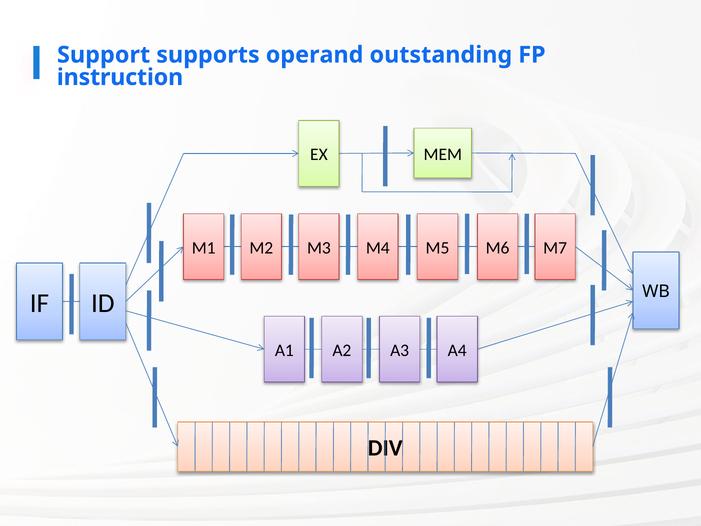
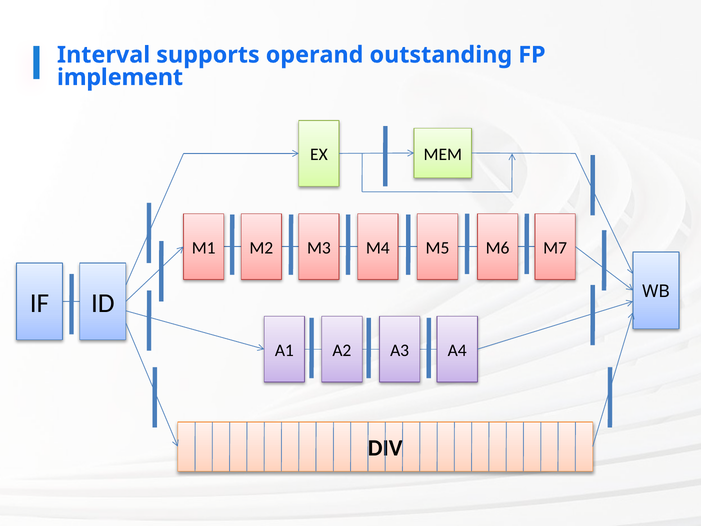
Support: Support -> Interval (104, 55)
instruction: instruction -> implement (120, 77)
